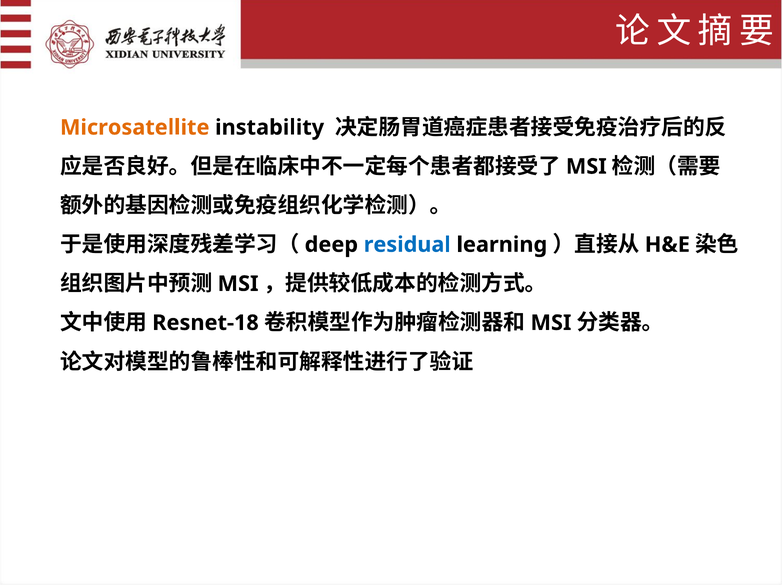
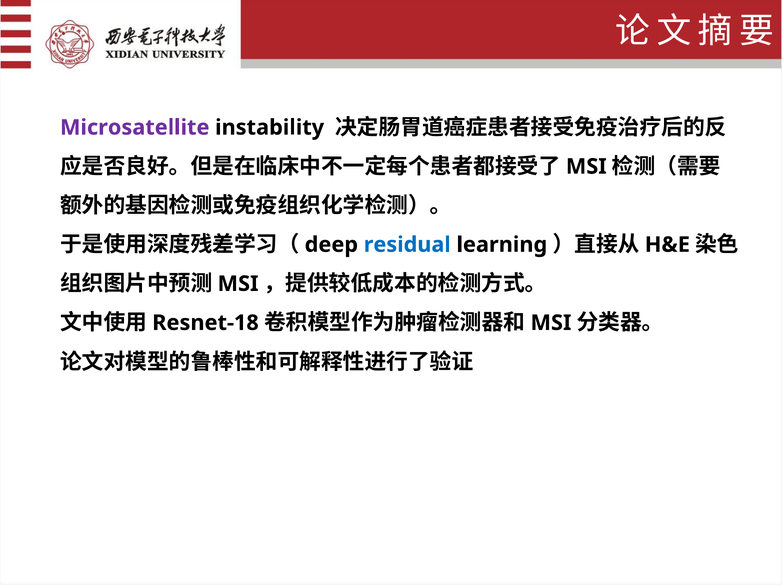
Microsatellite colour: orange -> purple (135, 128)
